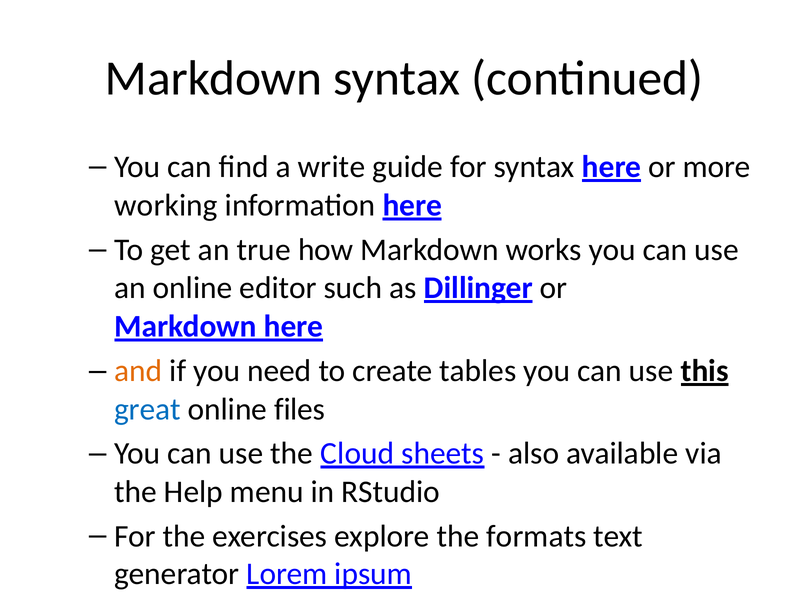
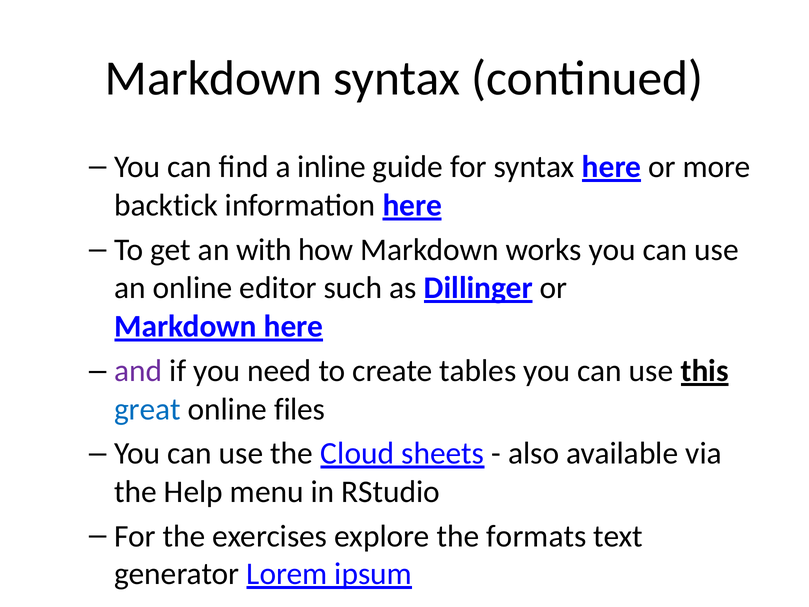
write: write -> inline (332, 167)
working: working -> backtick (166, 205)
true: true -> with (264, 250)
and colour: orange -> purple (138, 371)
